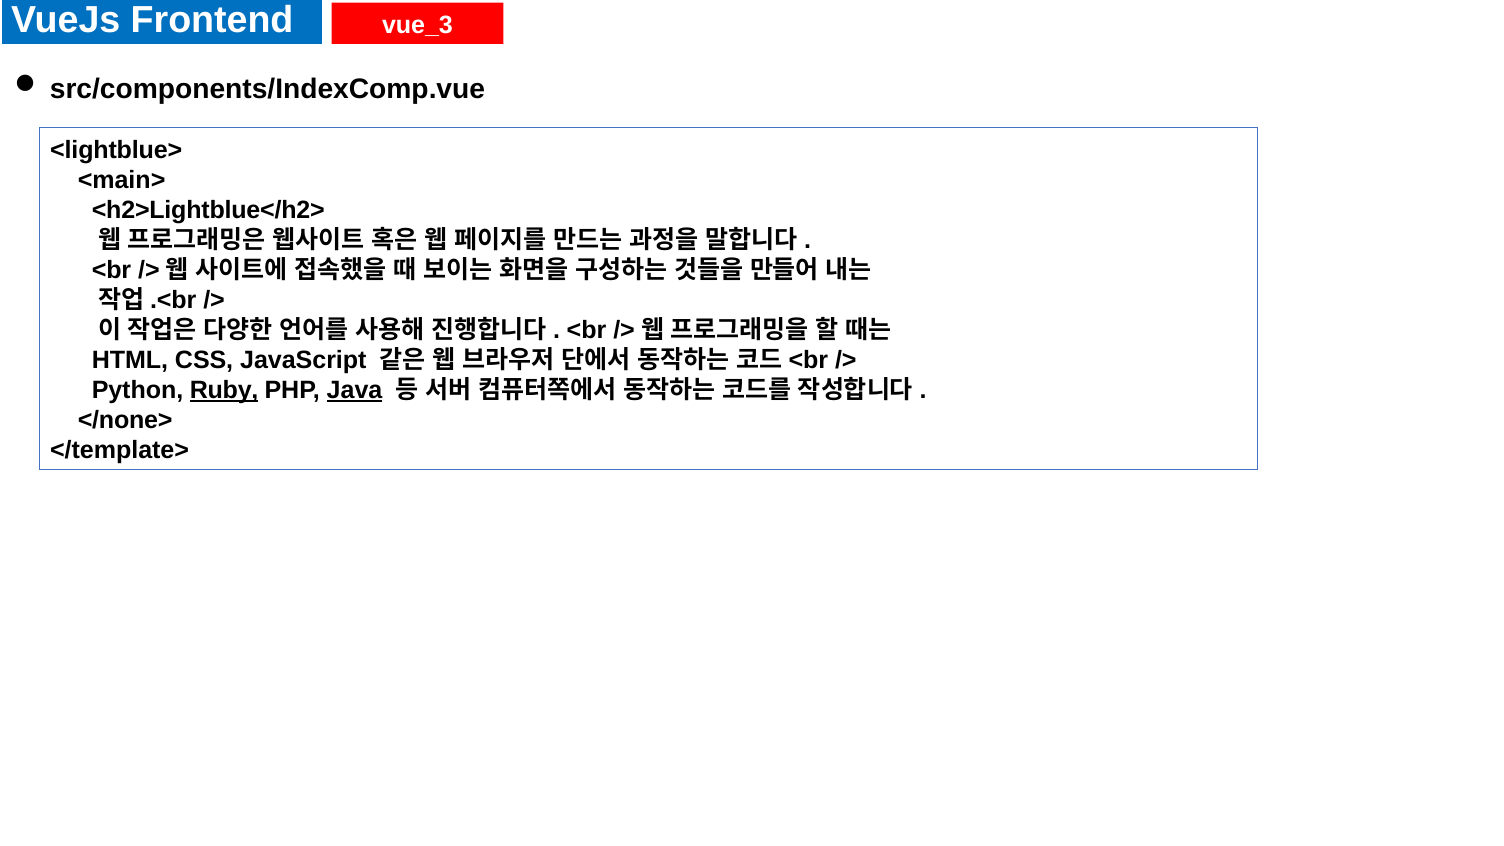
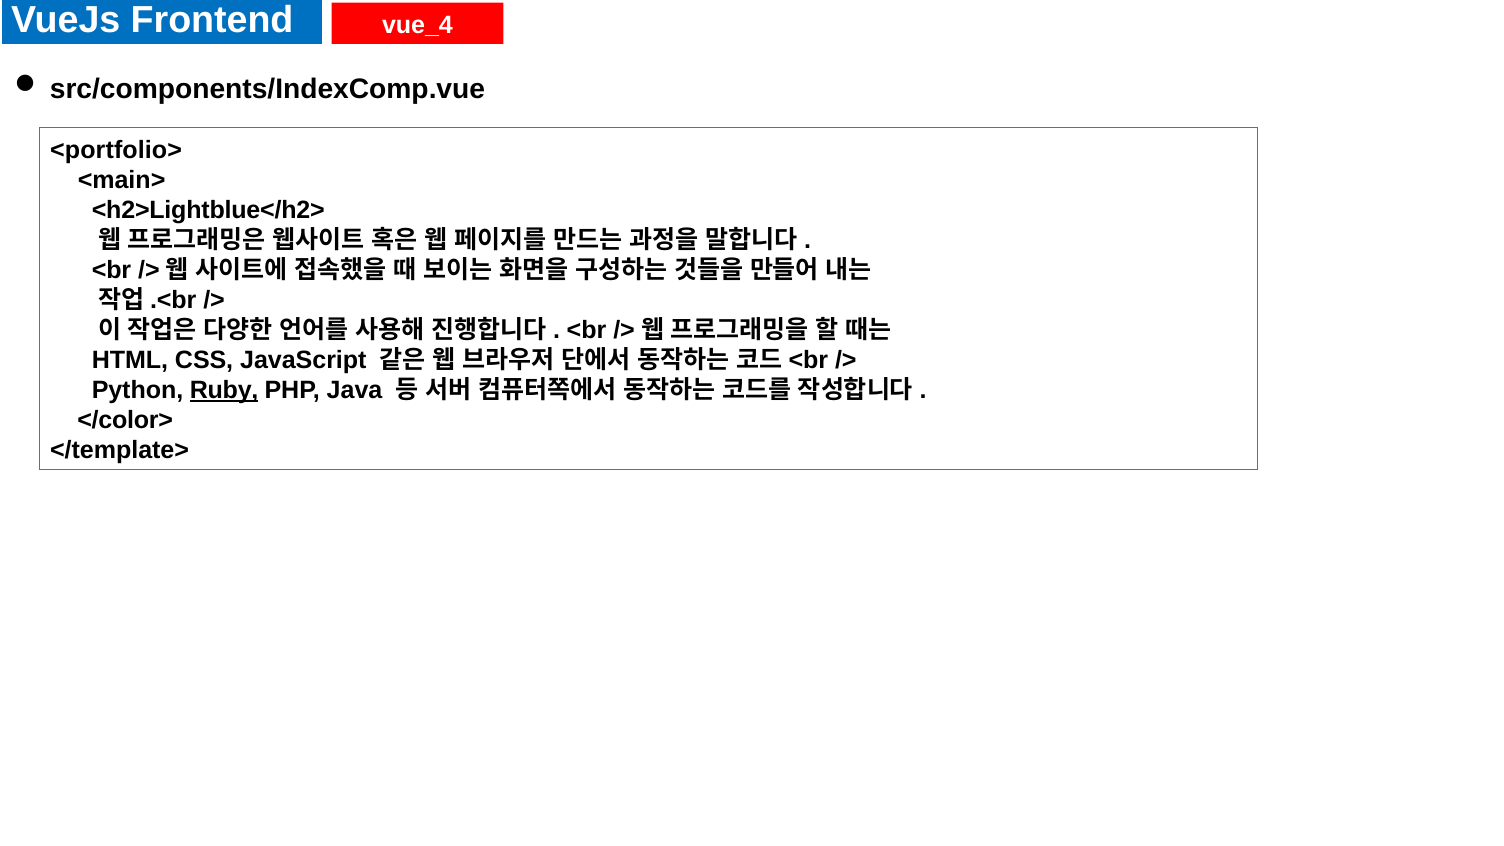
vue_3: vue_3 -> vue_4 (417, 25)
<lightblue>: <lightblue> -> <portfolio> (116, 150)
Java underline: present -> none (355, 390)
</none>: </none> -> </color> (125, 420)
